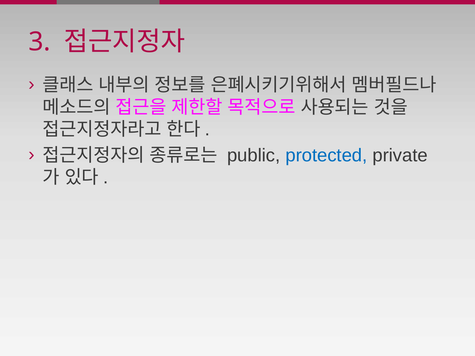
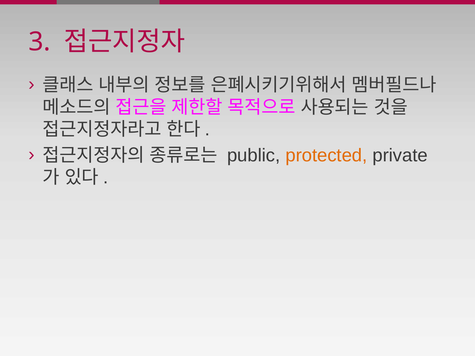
protected colour: blue -> orange (326, 155)
